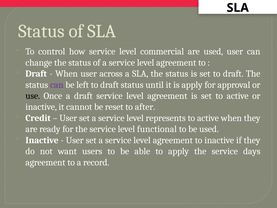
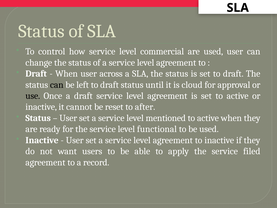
can colour: purple -> black (57, 85)
is apply: apply -> cloud (192, 85)
Credit: Credit -> Status (38, 118)
represents: represents -> mentioned (166, 118)
days: days -> filed (252, 151)
